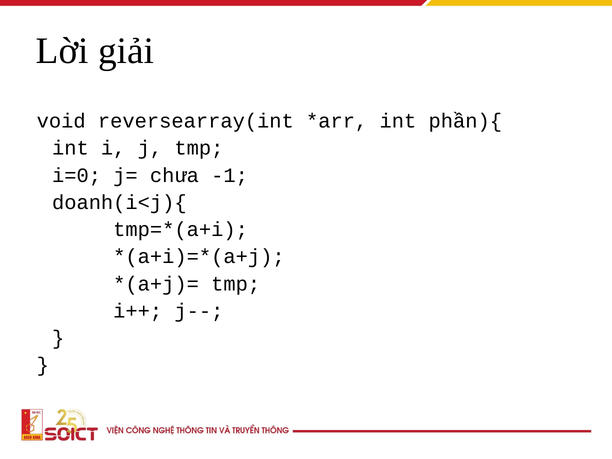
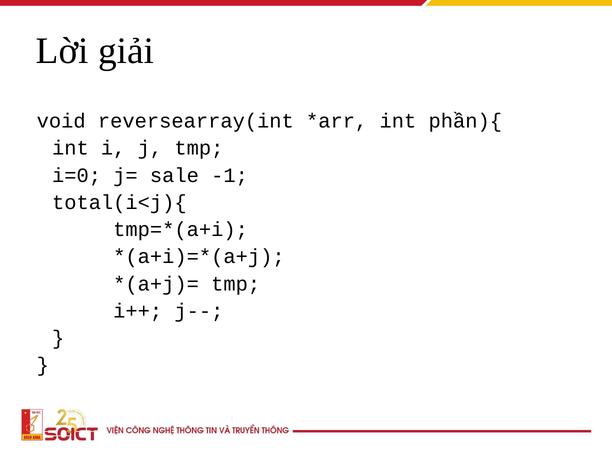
chưa: chưa -> sale (174, 175)
doanh(i<j){: doanh(i<j){ -> total(i<j){ (119, 202)
